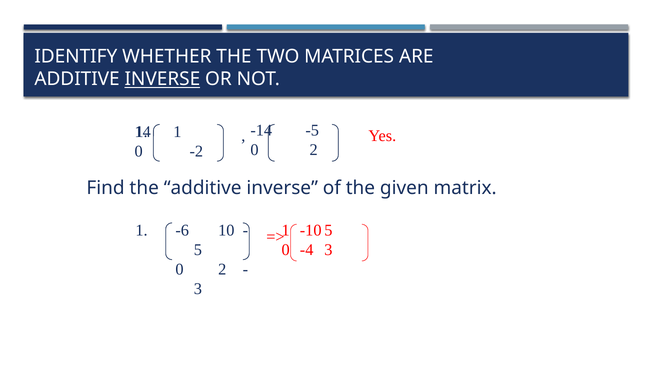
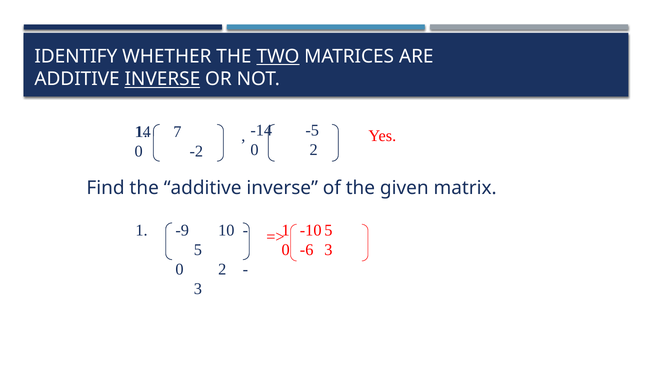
TWO underline: none -> present (278, 56)
1: 1 -> 7 (177, 132)
-6: -6 -> -9 (182, 230)
-4: -4 -> -6 (307, 250)
